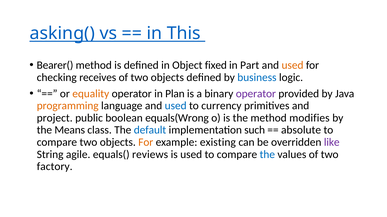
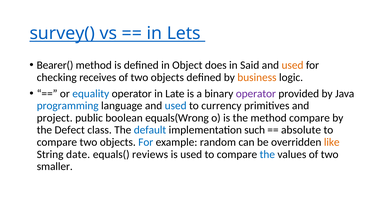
asking(: asking( -> survey( (62, 33)
This: This -> Lets (184, 33)
fixed: fixed -> does (216, 65)
Part: Part -> Said (250, 65)
business colour: blue -> orange (257, 78)
equality colour: orange -> blue (91, 94)
Plan: Plan -> Late (175, 94)
programming colour: orange -> blue (68, 106)
method modifies: modifies -> compare (309, 118)
Means: Means -> Defect (70, 130)
For colour: orange -> blue (146, 143)
existing: existing -> random (218, 143)
like colour: purple -> orange (332, 143)
agile: agile -> date (78, 155)
factory: factory -> smaller (55, 167)
